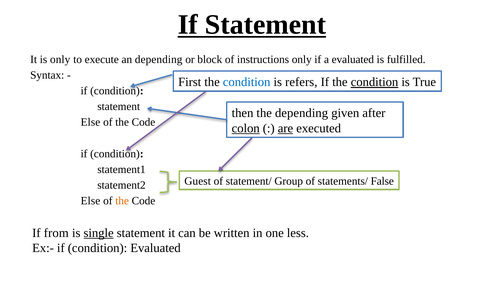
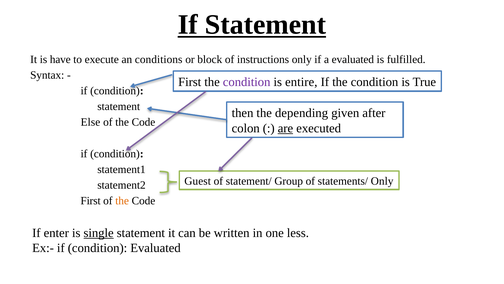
is only: only -> have (60, 59)
an depending: depending -> conditions (159, 59)
condition colour: blue -> purple (247, 82)
refers: refers -> entire (301, 82)
condition underline: present -> none (375, 82)
colon underline: present -> none (246, 128)
statements/ False: False -> Only (382, 181)
Else: Else -> First (91, 200)
from: from -> enter (56, 232)
